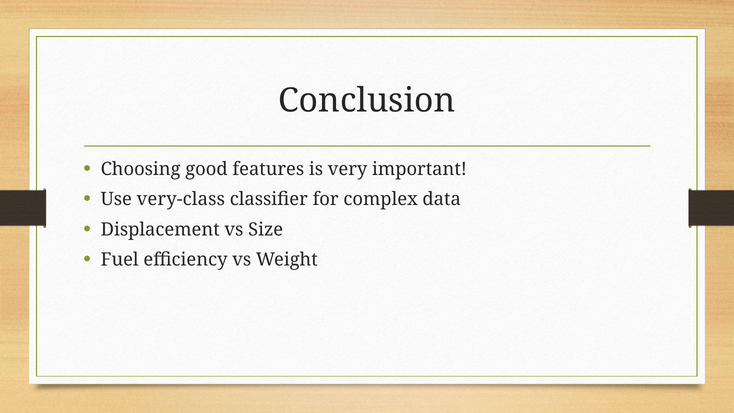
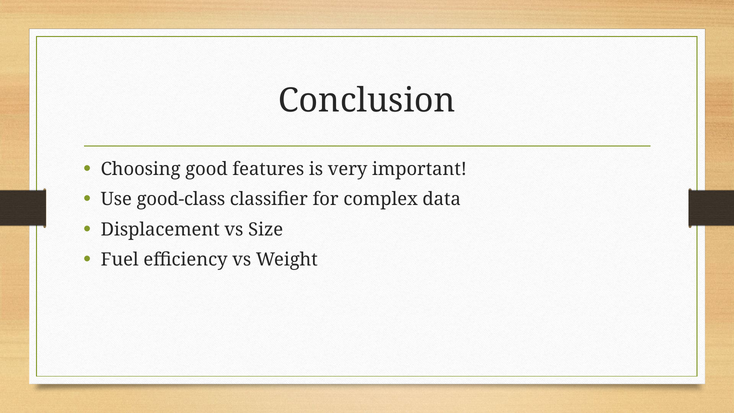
very-class: very-class -> good-class (181, 199)
